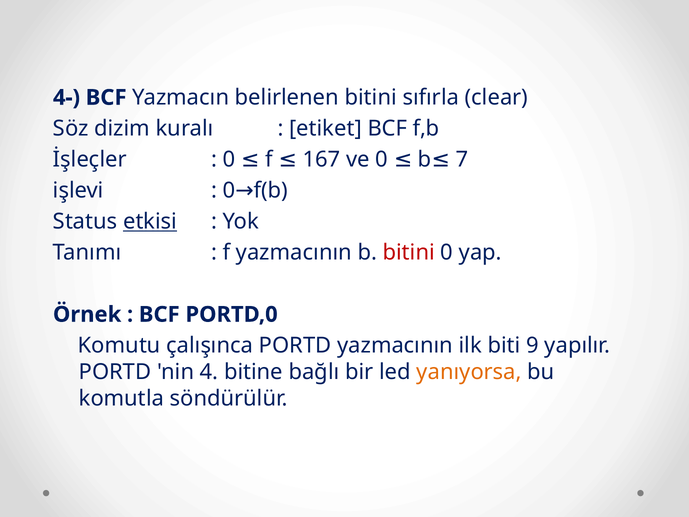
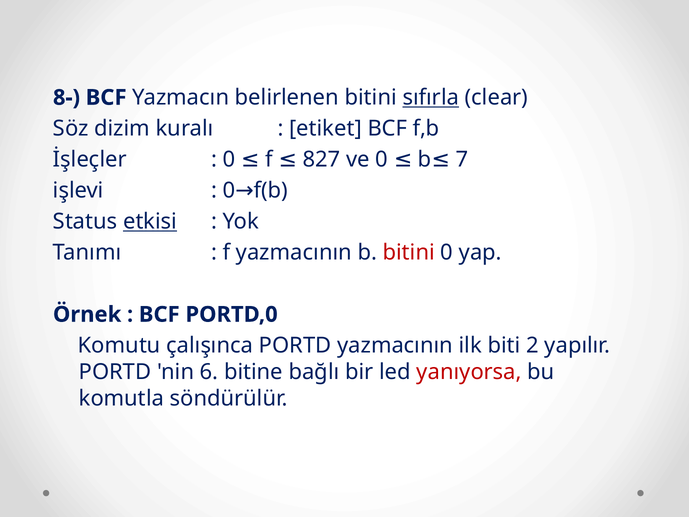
4-: 4- -> 8- (66, 98)
sıfırla underline: none -> present (431, 98)
167: 167 -> 827 (321, 159)
9: 9 -> 2 (532, 345)
4: 4 -> 6 (209, 372)
yanıyorsa colour: orange -> red (469, 372)
